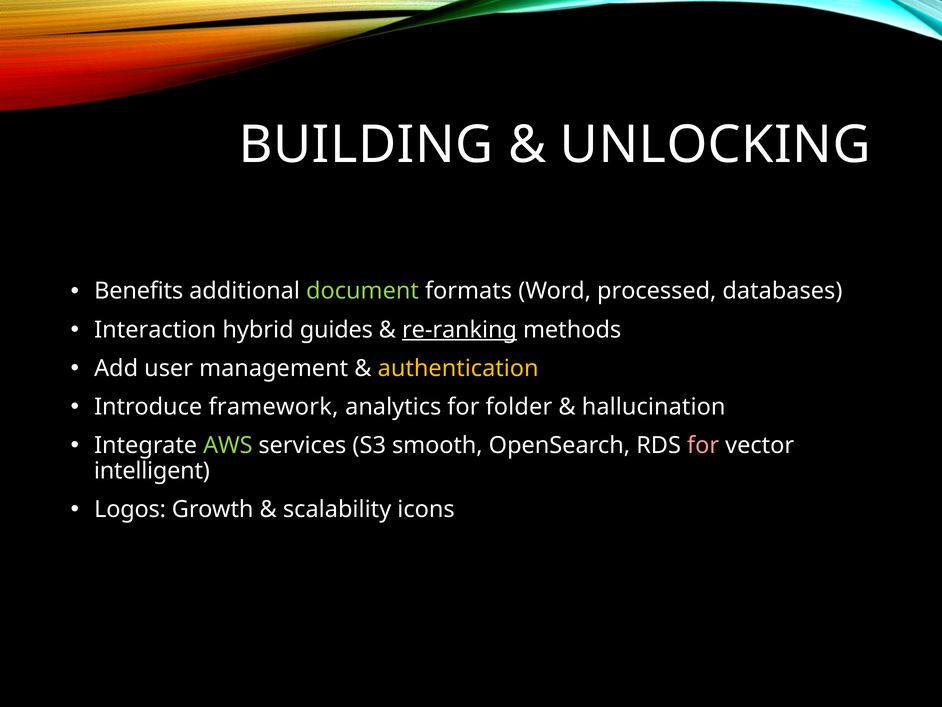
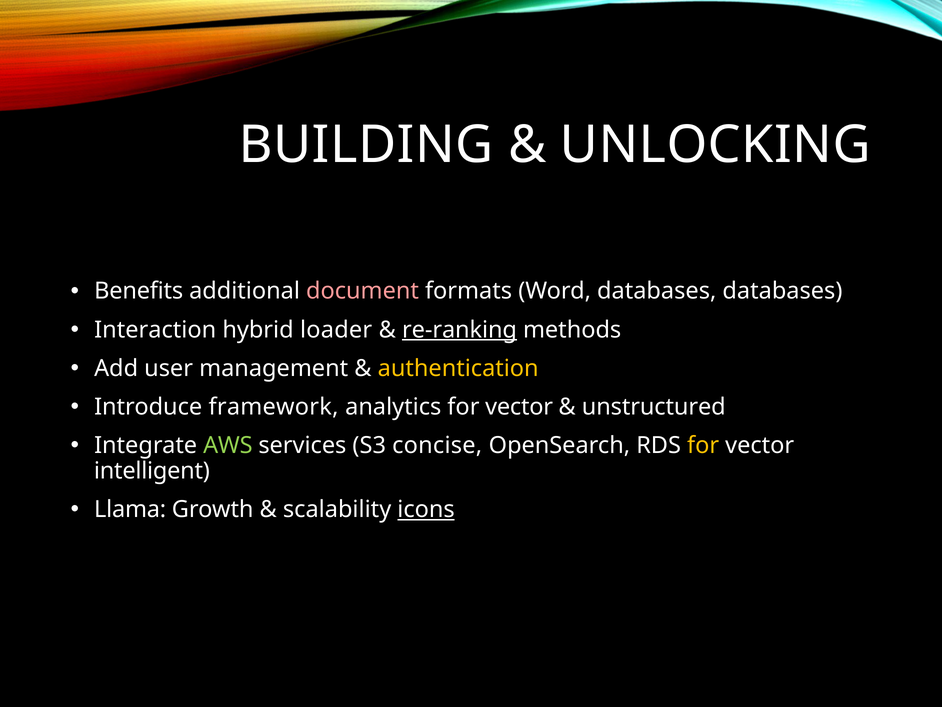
document colour: light green -> pink (363, 291)
Word processed: processed -> databases (657, 291)
guides: guides -> loader (336, 330)
analytics for folder: folder -> vector (519, 407)
hallucination: hallucination -> unstructured (654, 407)
smooth: smooth -> concise (437, 445)
for colour: pink -> yellow (703, 445)
Logos: Logos -> Llama (130, 509)
icons underline: none -> present (426, 509)
